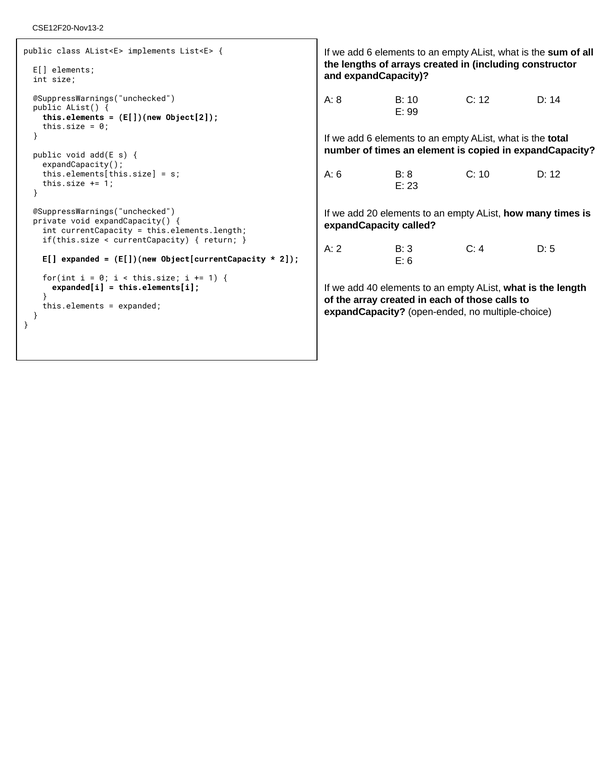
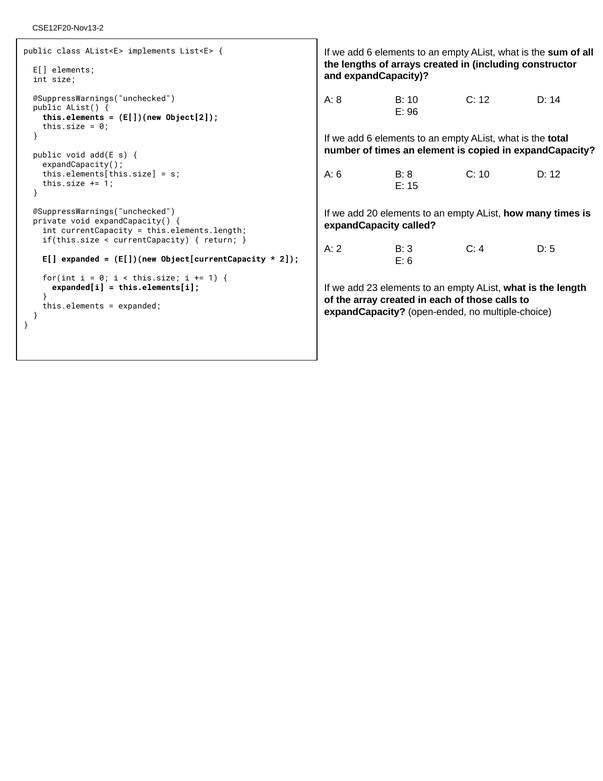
99: 99 -> 96 (413, 112)
23: 23 -> 15 (413, 186)
40: 40 -> 23 (372, 288)
